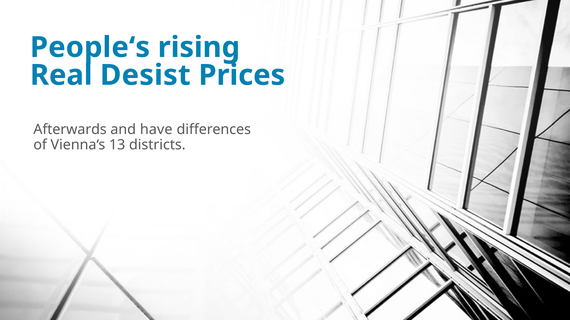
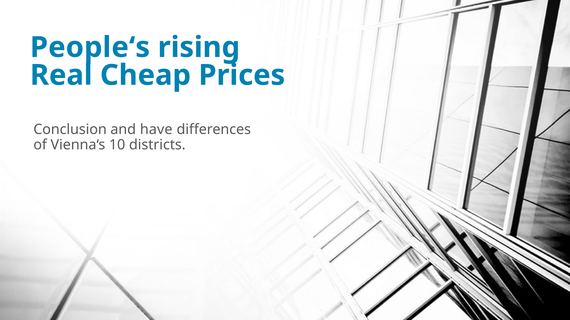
Desist: Desist -> Cheap (145, 75)
Afterwards: Afterwards -> Conclusion (70, 130)
13: 13 -> 10 (117, 145)
